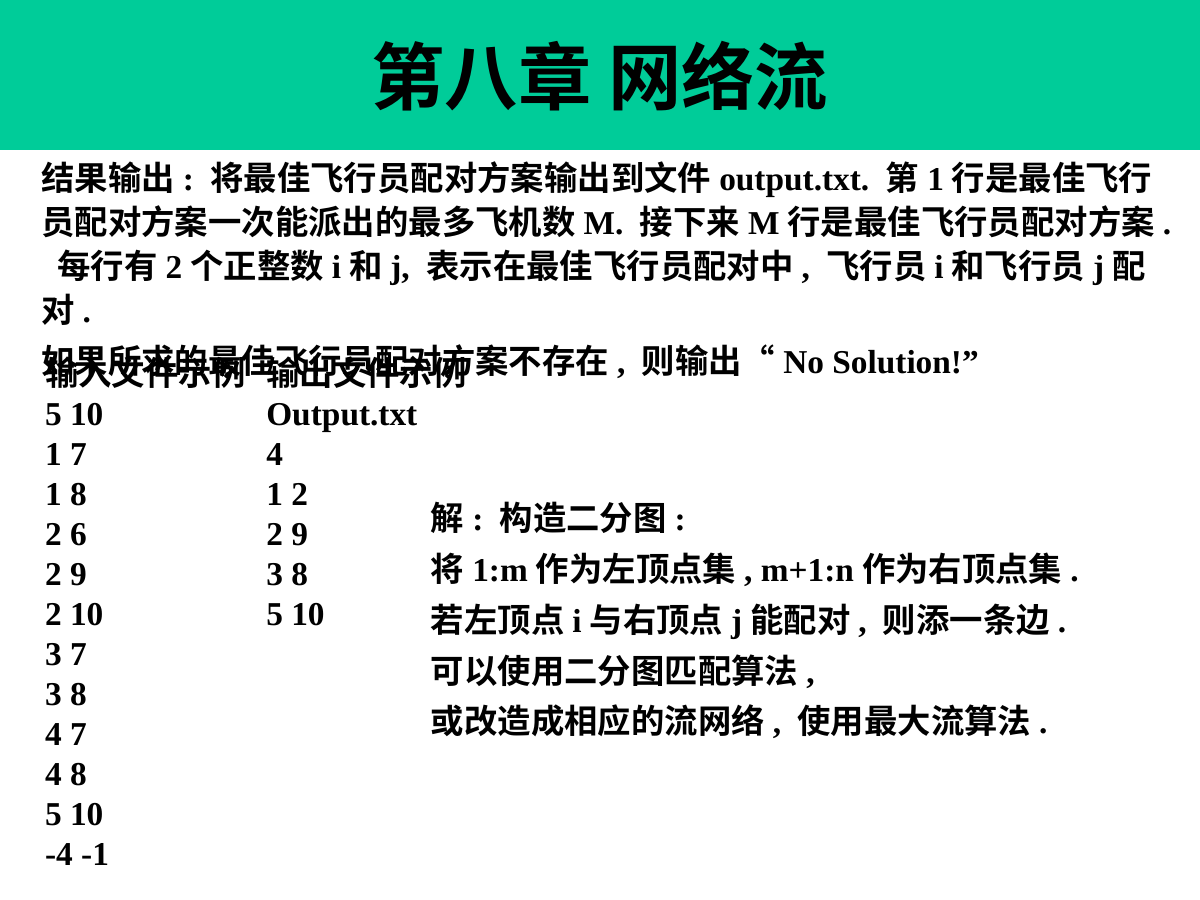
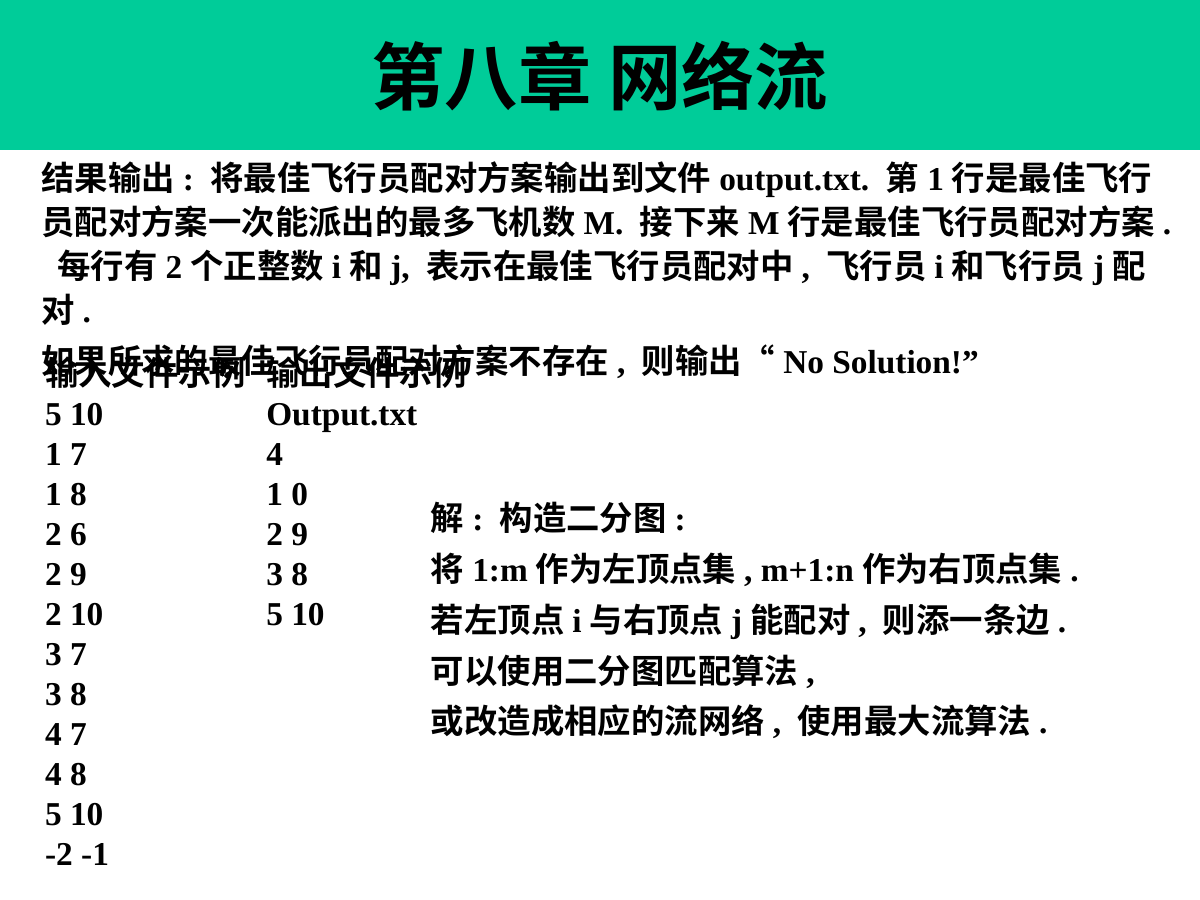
1 2: 2 -> 0 (300, 494)
-4: -4 -> -2 (59, 855)
